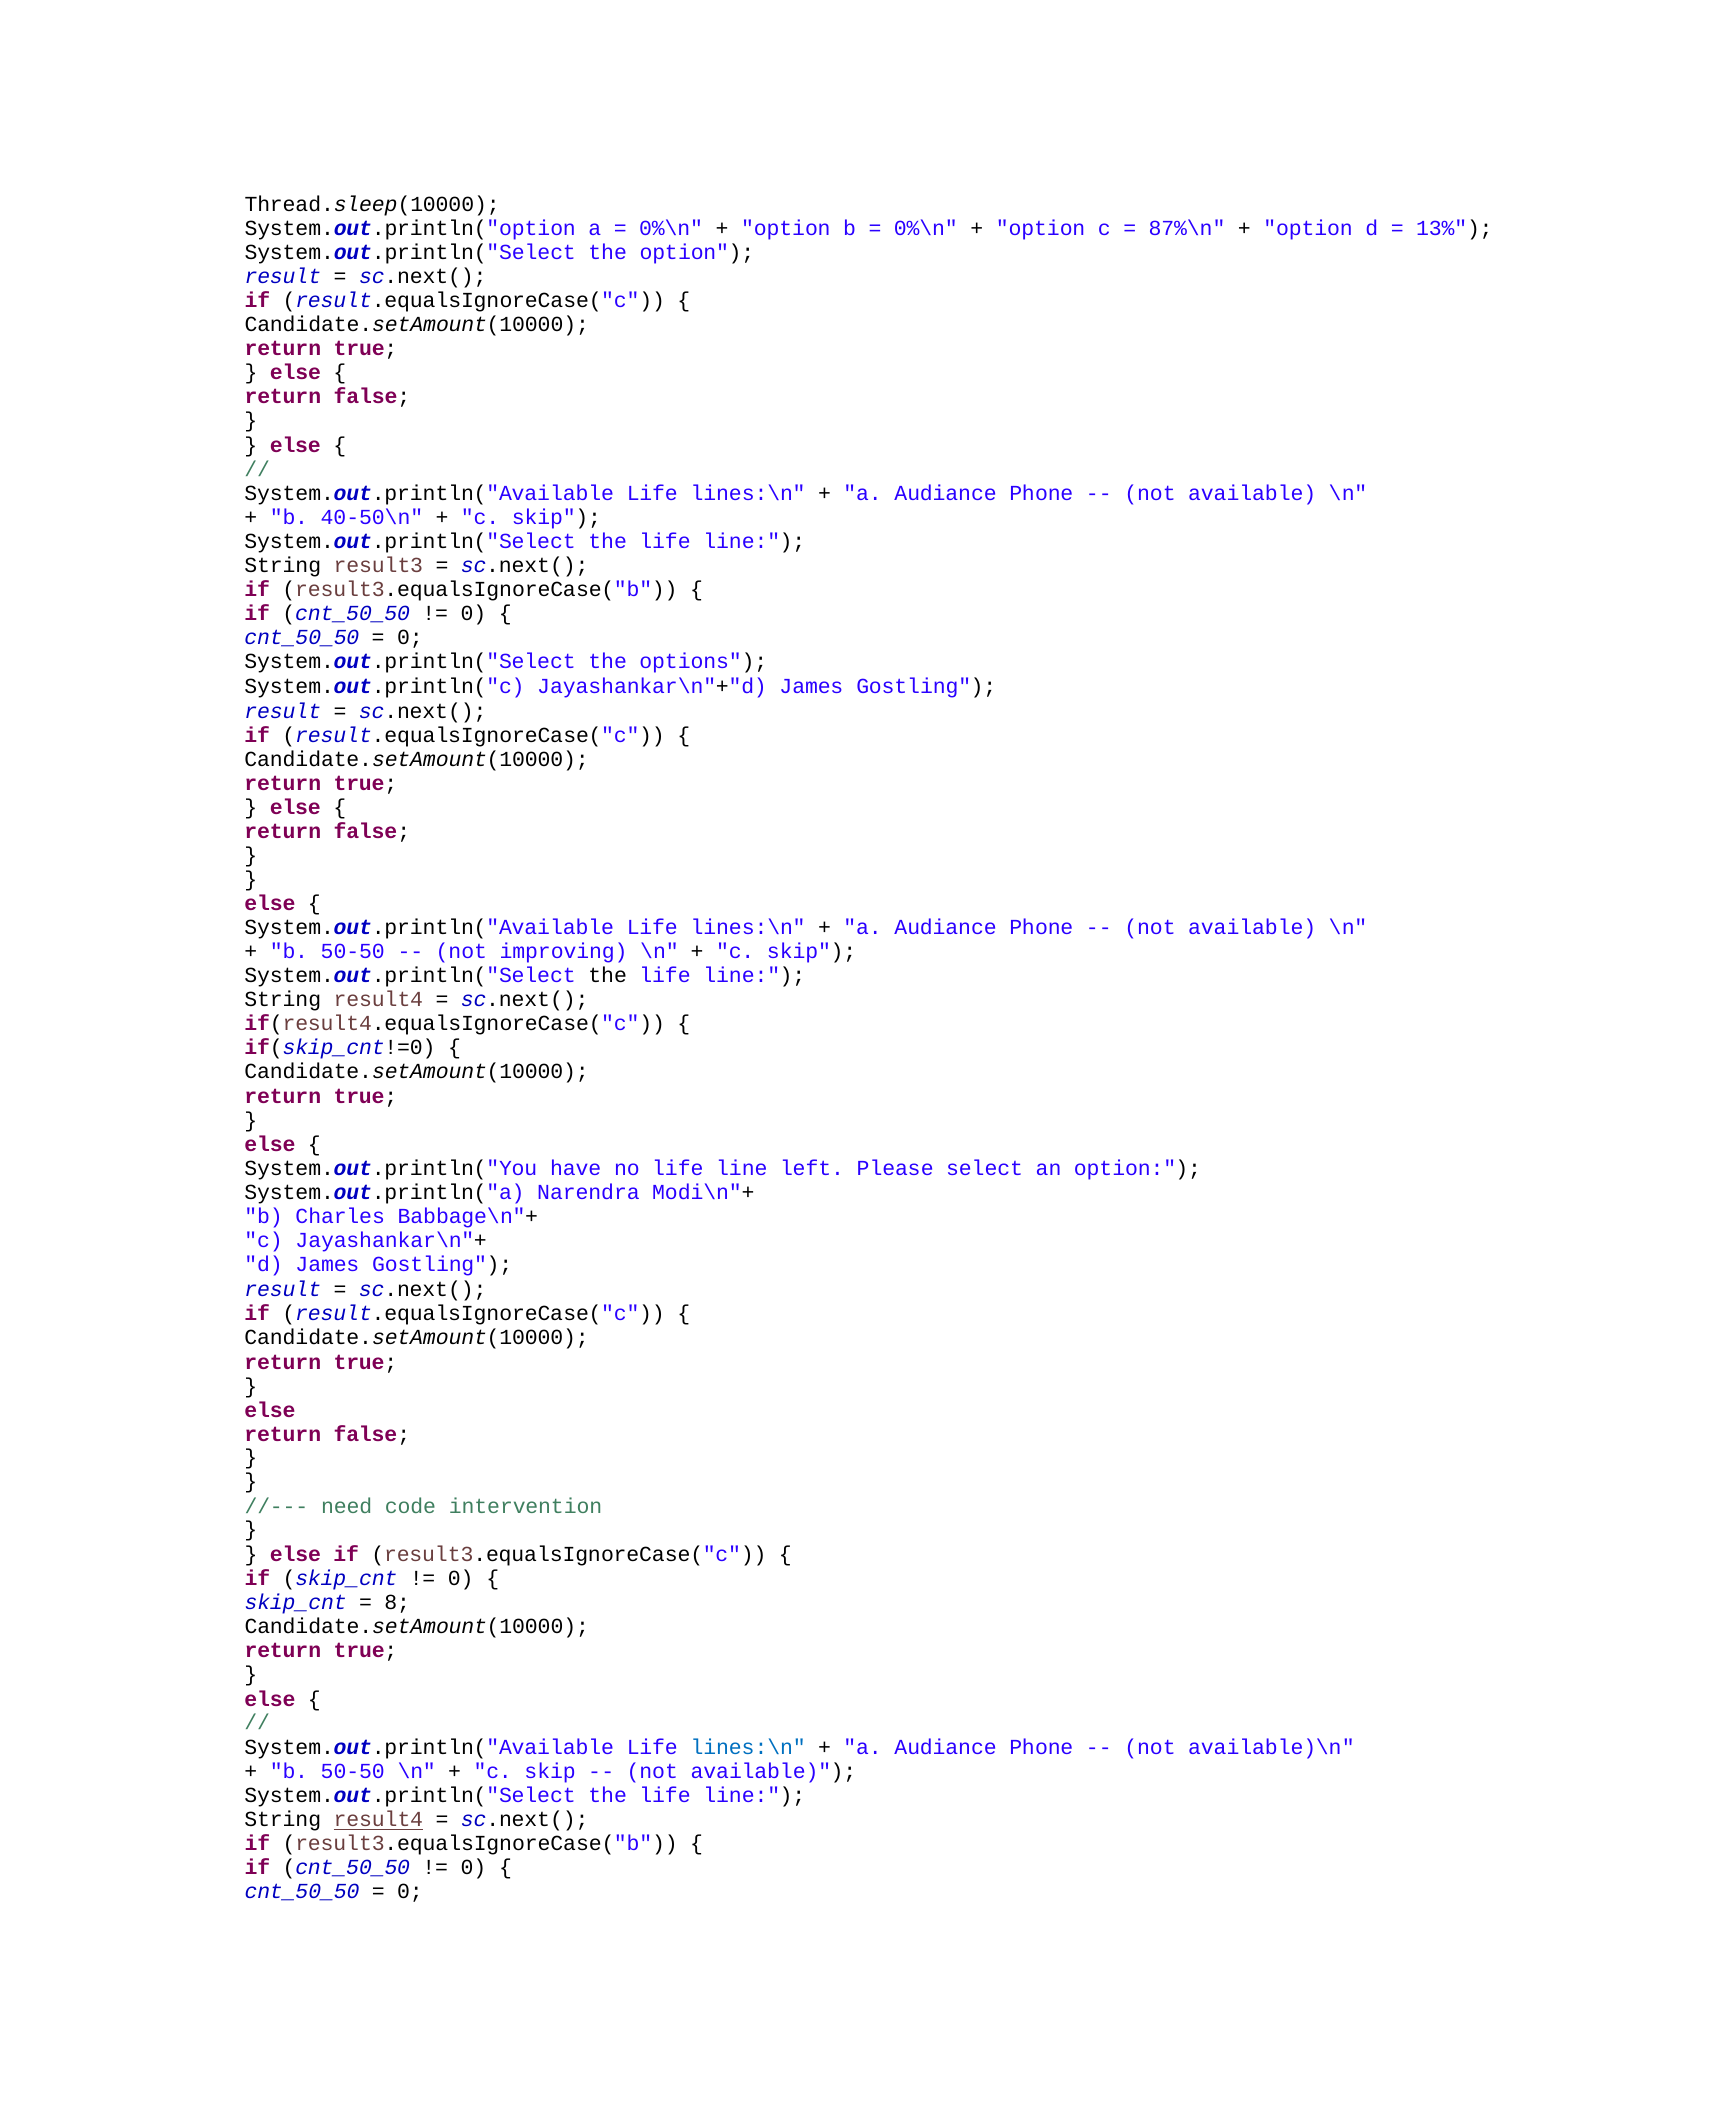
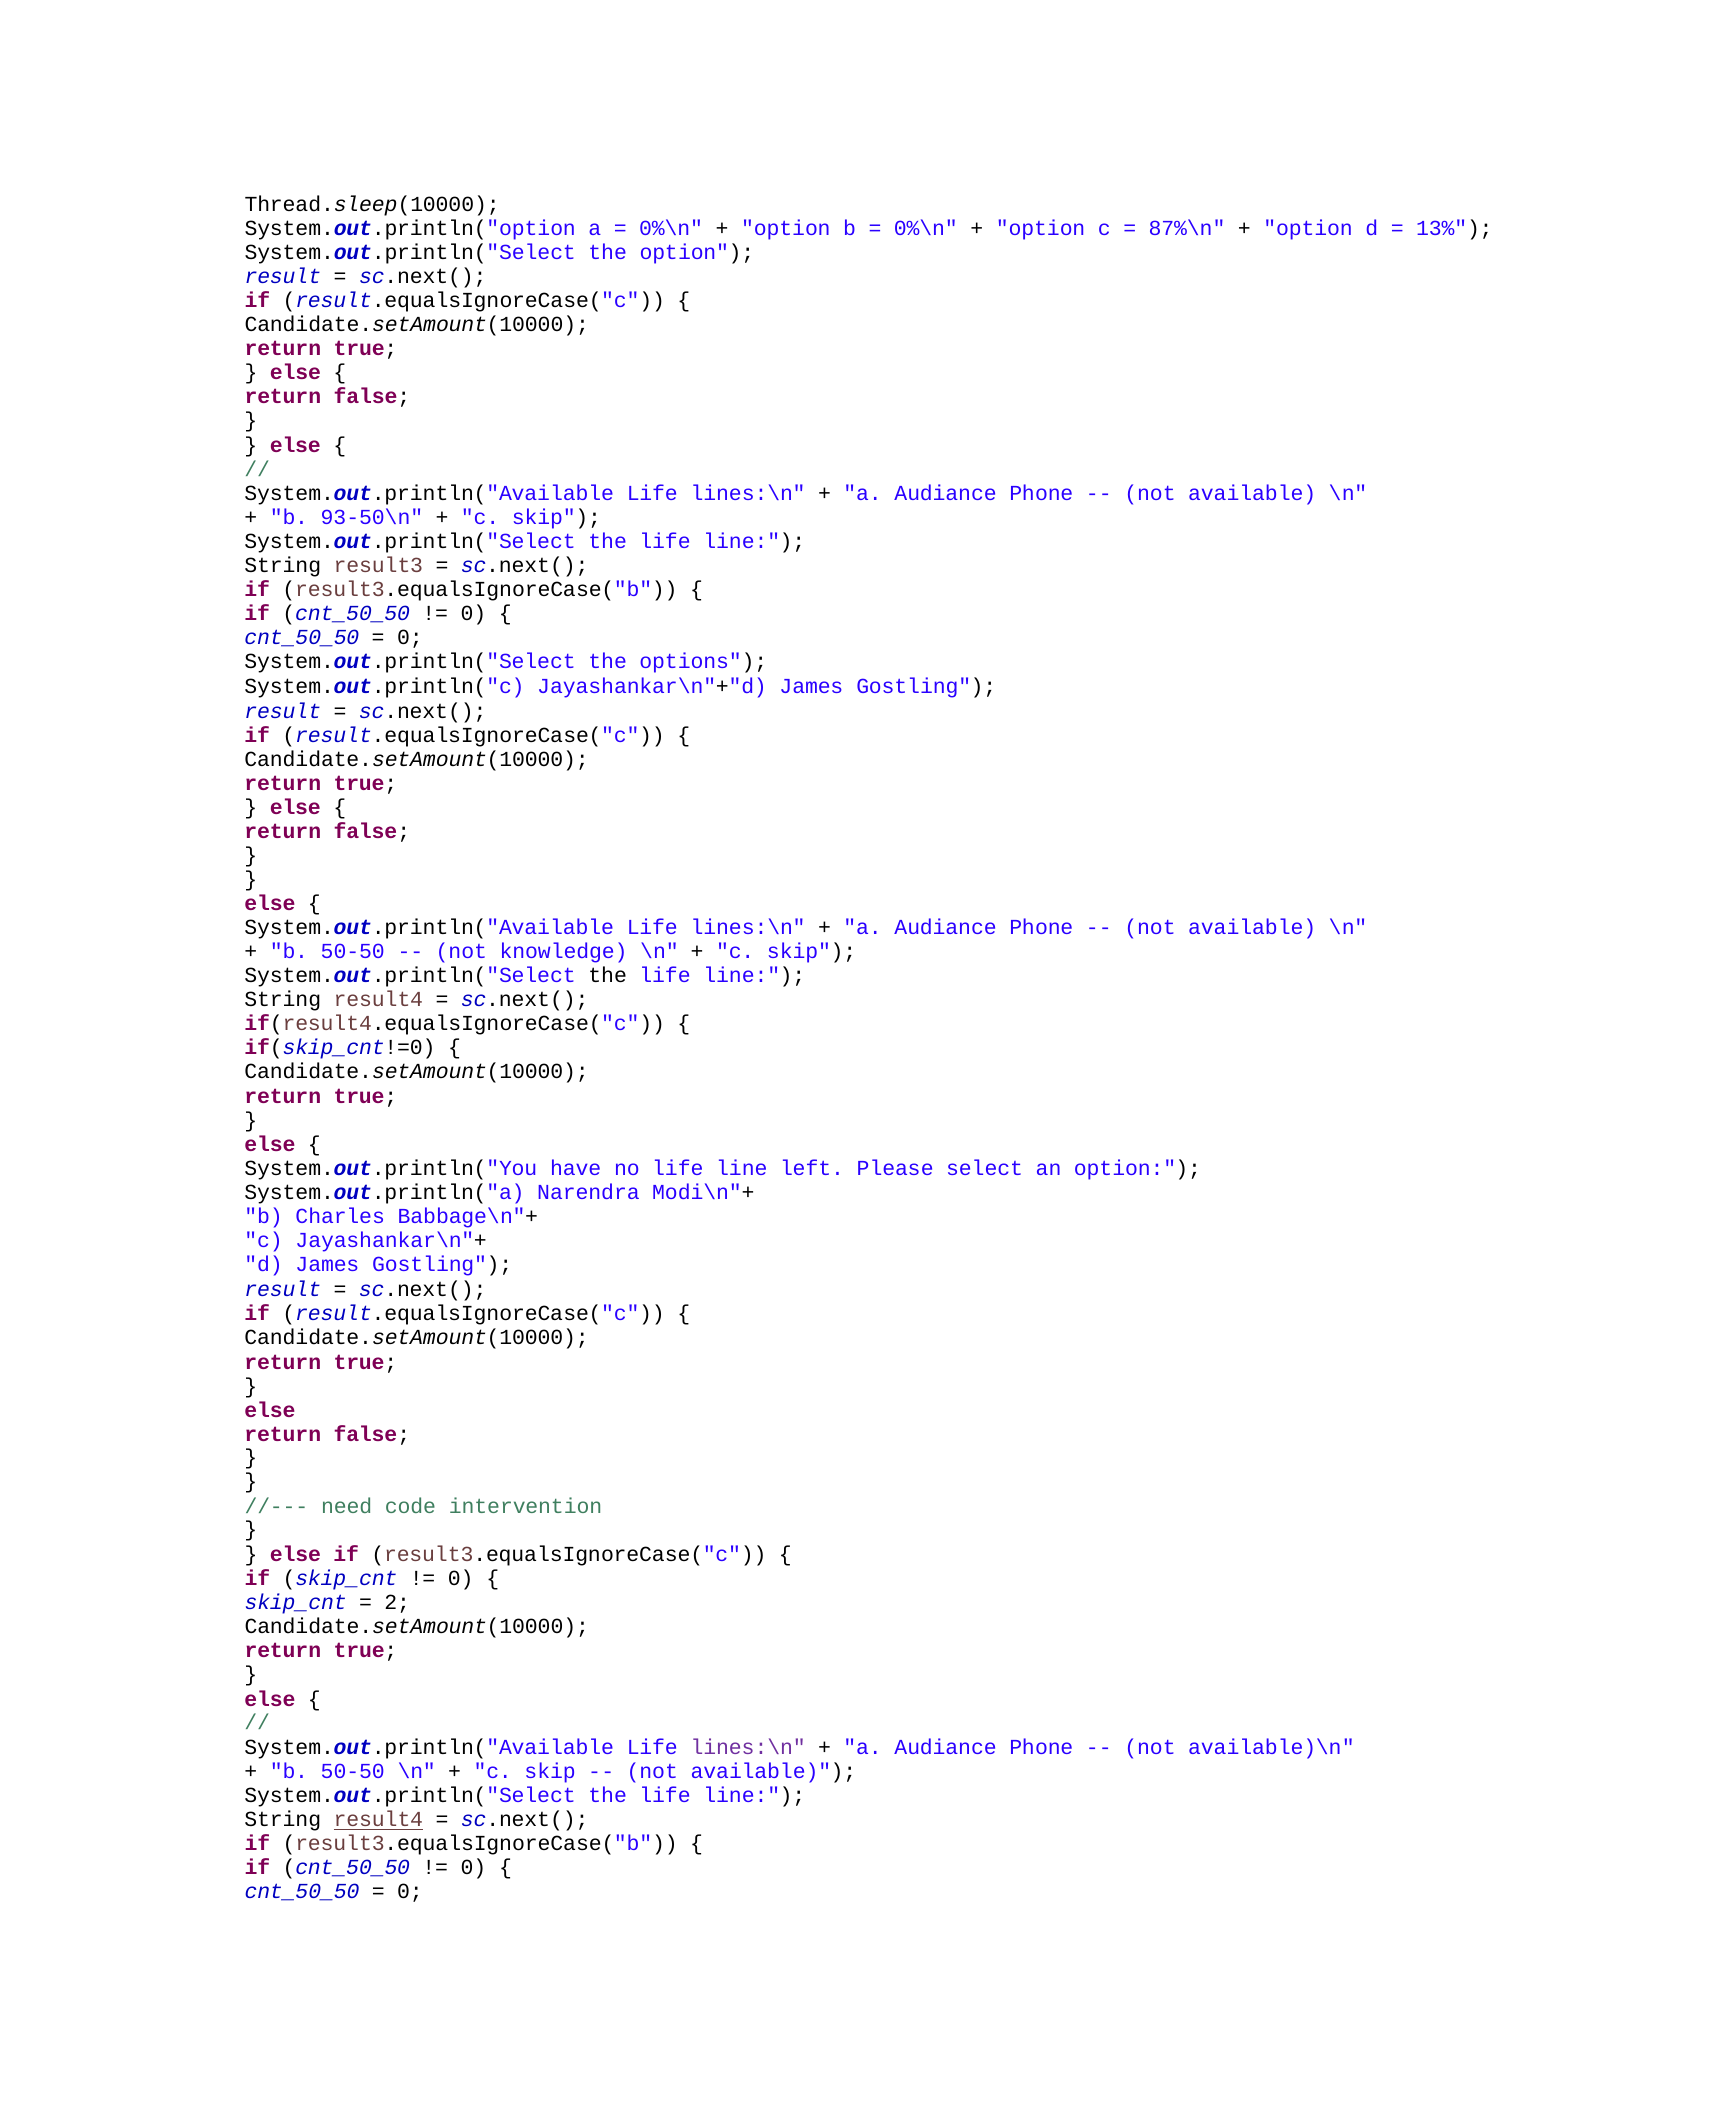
40-50\n: 40-50\n -> 93-50\n (372, 517)
improving: improving -> knowledge (564, 951)
8: 8 -> 2 (397, 1602)
lines:\n colour: blue -> purple (748, 1747)
